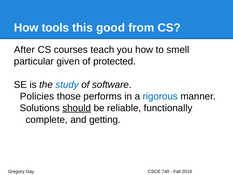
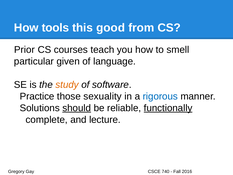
After: After -> Prior (24, 50)
protected: protected -> language (115, 61)
study colour: blue -> orange (67, 85)
Policies: Policies -> Practice (37, 96)
performs: performs -> sexuality (103, 96)
functionally underline: none -> present (168, 108)
getting: getting -> lecture (105, 120)
